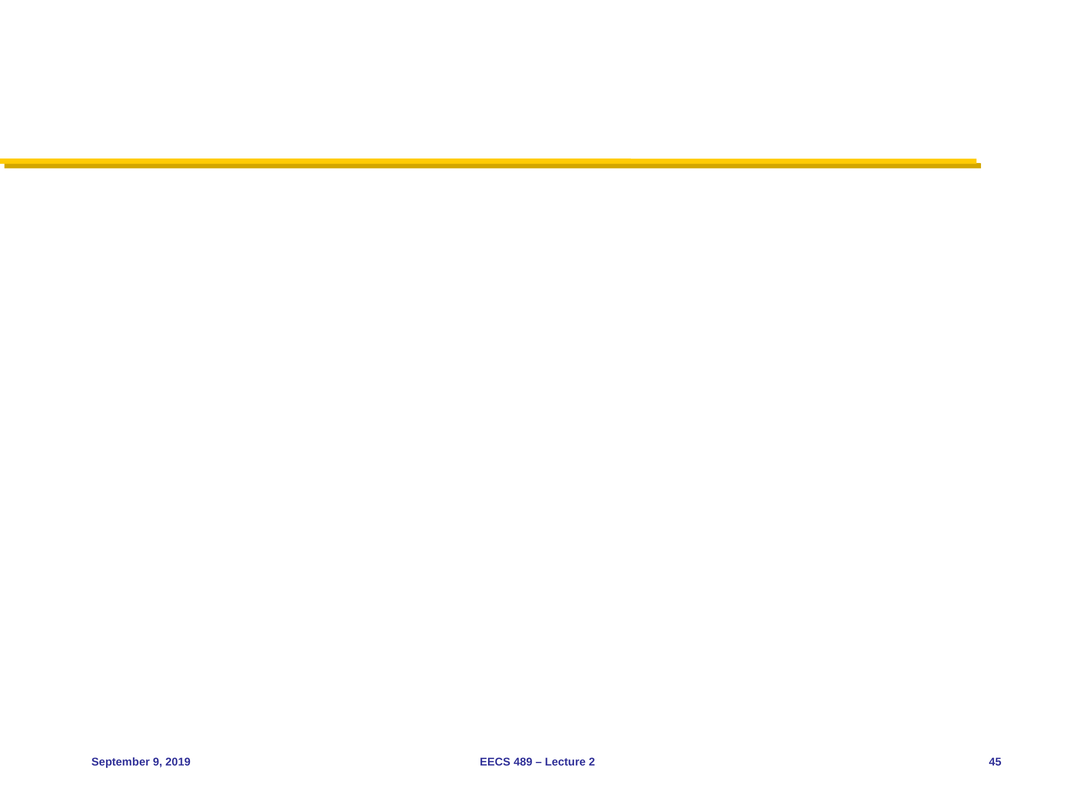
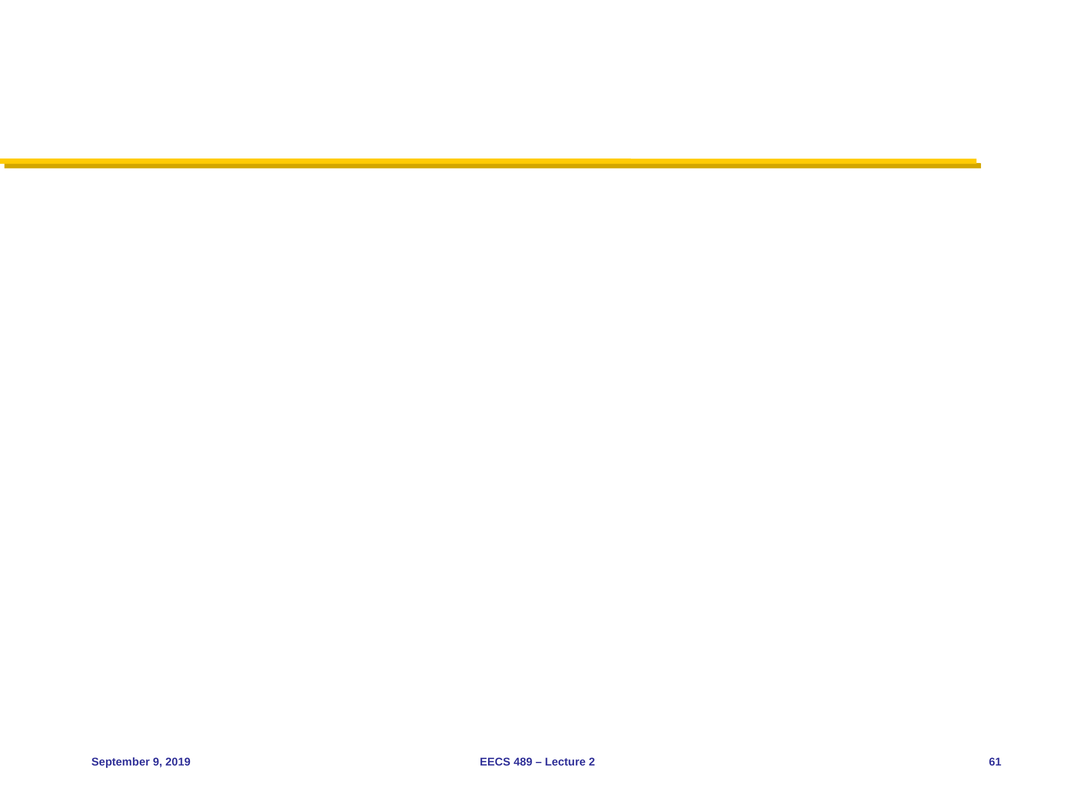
45: 45 -> 61 (995, 762)
